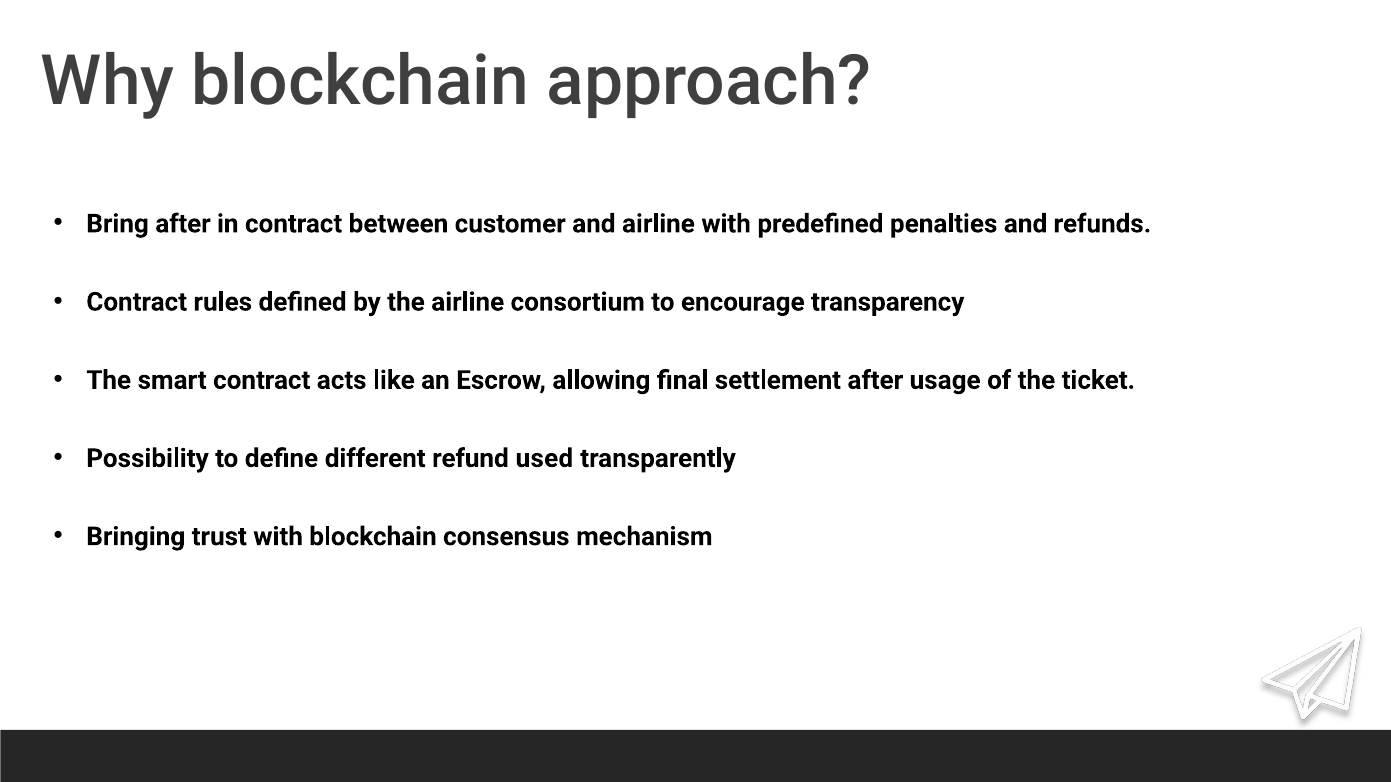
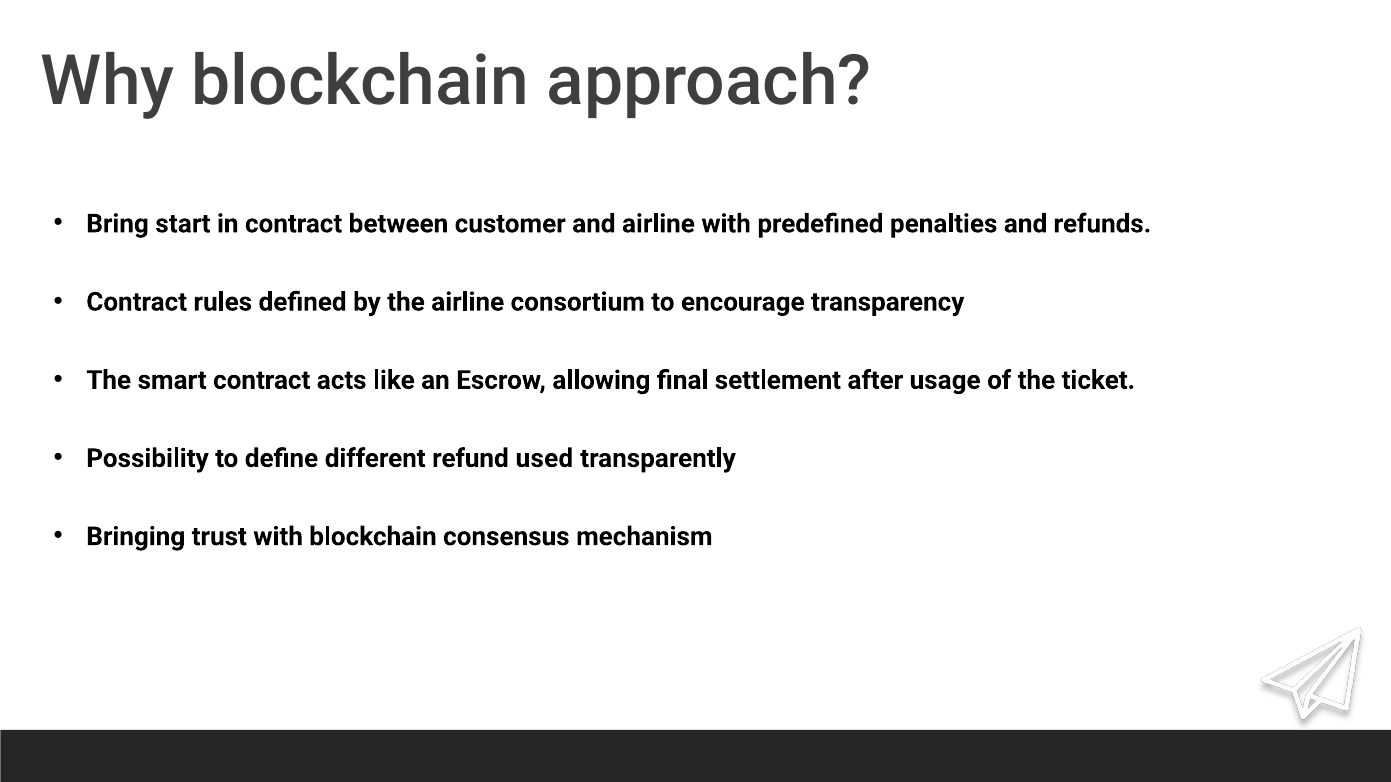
Bring after: after -> start (183, 224)
